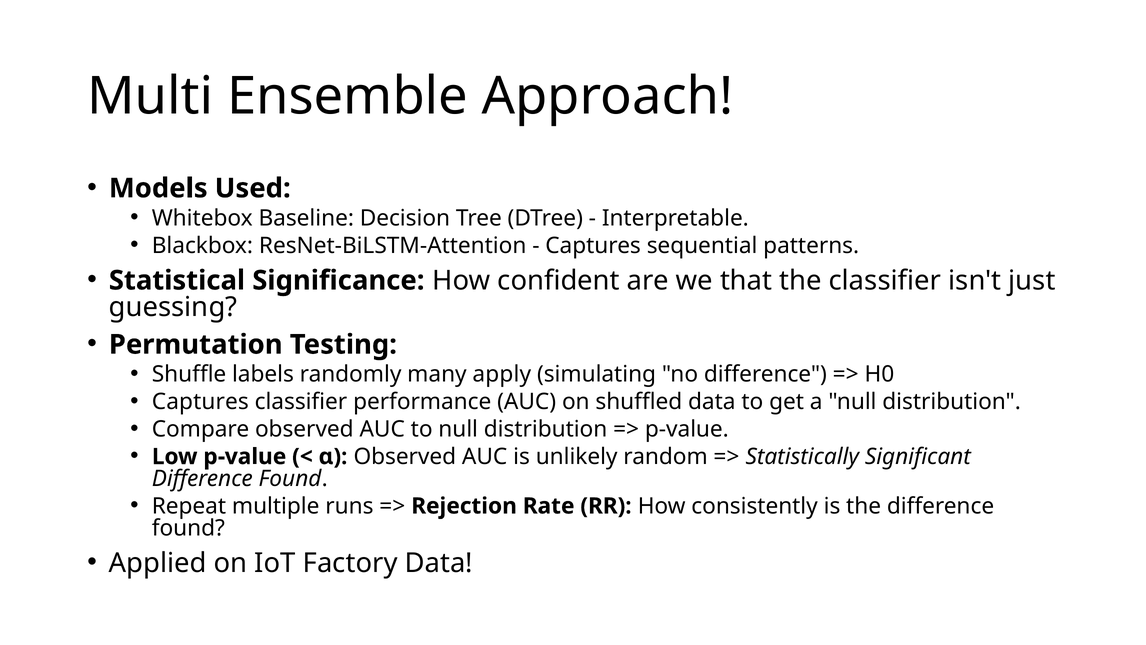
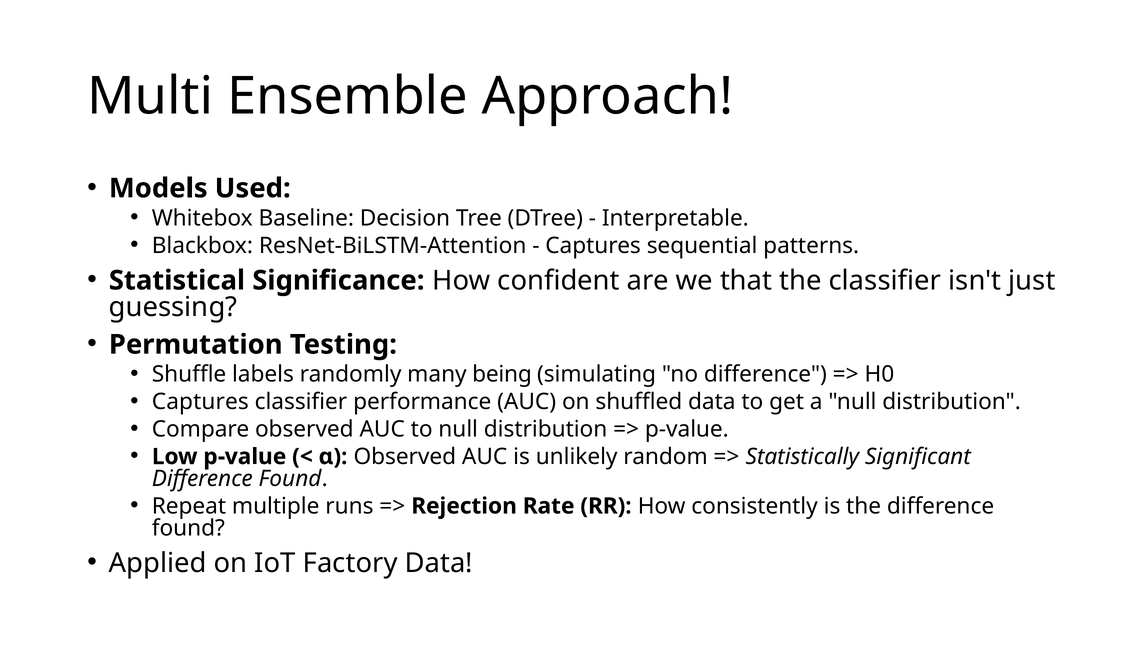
apply: apply -> being (502, 374)
